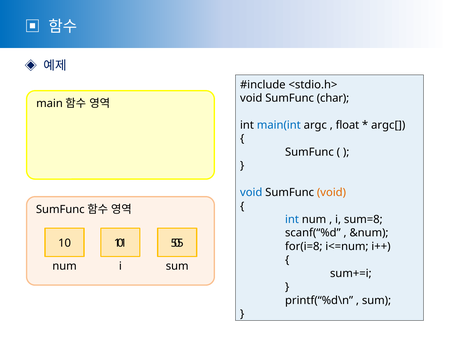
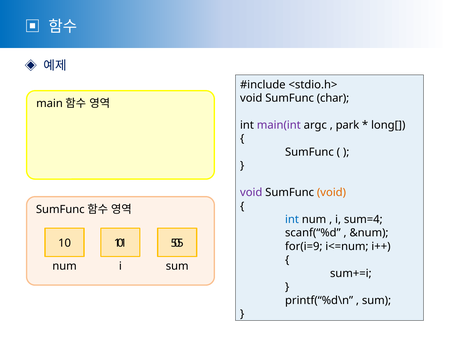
main(int colour: blue -> purple (279, 125)
float: float -> park (347, 125)
argc[: argc[ -> long[ (388, 125)
void colour: blue -> purple (251, 193)
sum=8: sum=8 -> sum=4 (363, 220)
for(i=8: for(i=8 -> for(i=9 (304, 247)
